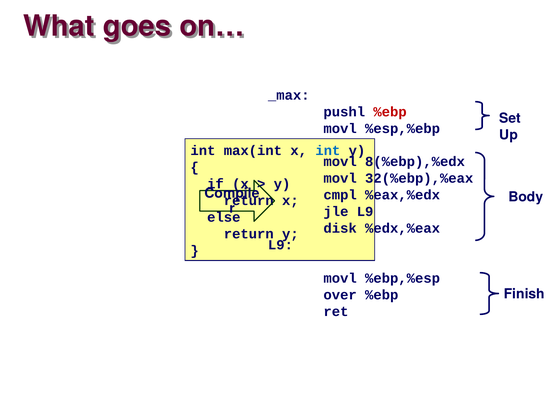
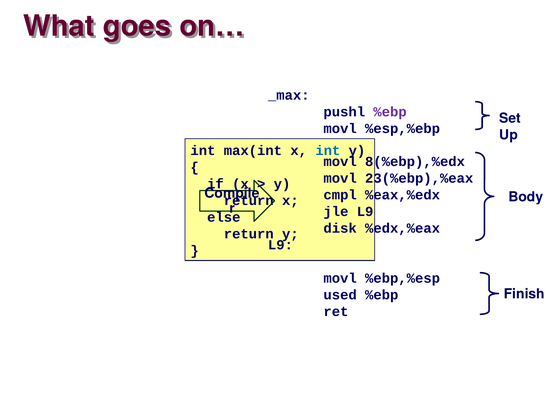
%ebp colour: red -> purple (390, 112)
32(%ebp),%eax: 32(%ebp),%eax -> 23(%ebp),%eax (419, 178)
over: over -> used (340, 295)
